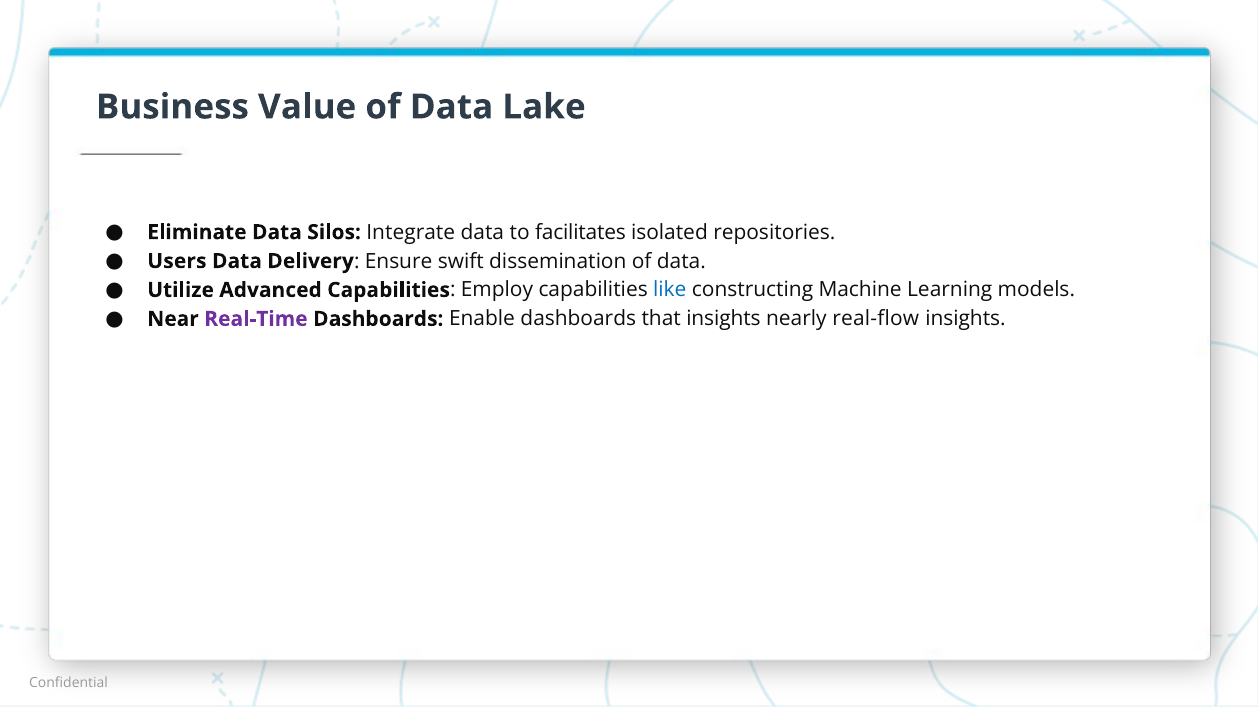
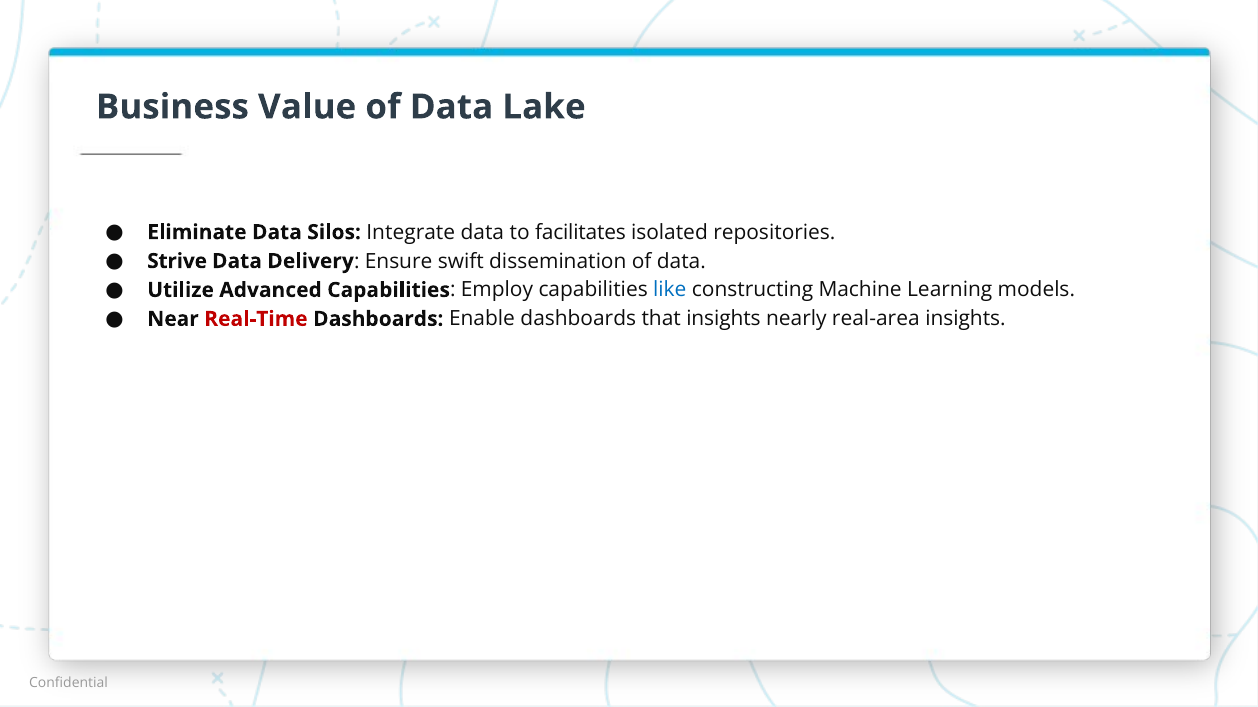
Users: Users -> Strive (177, 261)
Real-Time colour: purple -> red (256, 319)
real-flow: real-flow -> real-area (876, 319)
